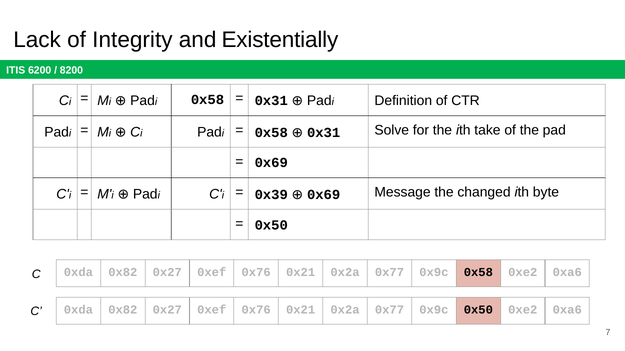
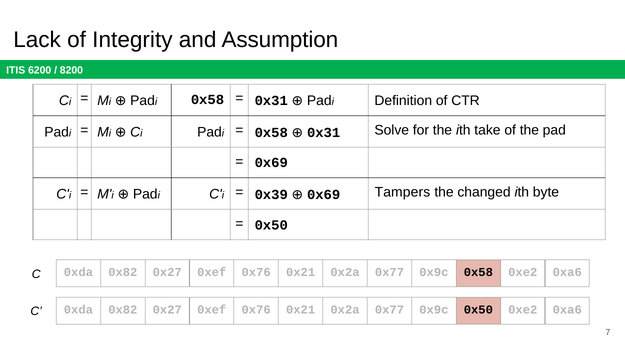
Existentially: Existentially -> Assumption (280, 40)
Message: Message -> Tampers (402, 192)
